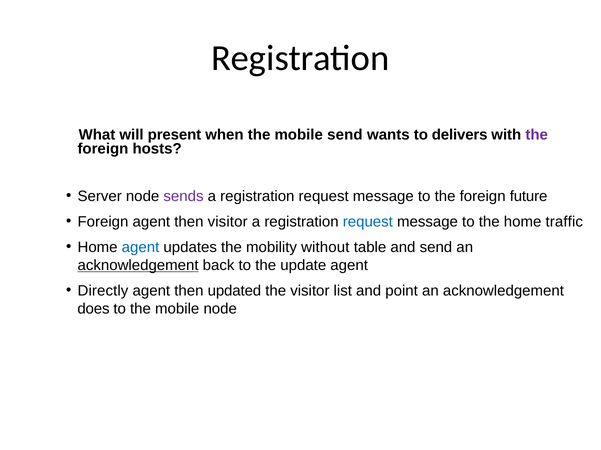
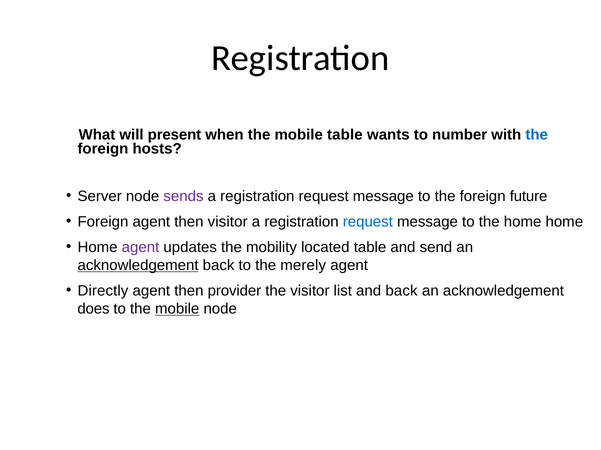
mobile send: send -> table (345, 135)
delivers: delivers -> number (460, 135)
the colour: purple -> blue (537, 135)
home traffic: traffic -> home (564, 222)
agent colour: blue -> purple (141, 248)
without: without -> located (325, 248)
update: update -> merely (303, 266)
updated: updated -> provider (234, 291)
and point: point -> back (402, 291)
mobile underline: none -> present (177, 309)
